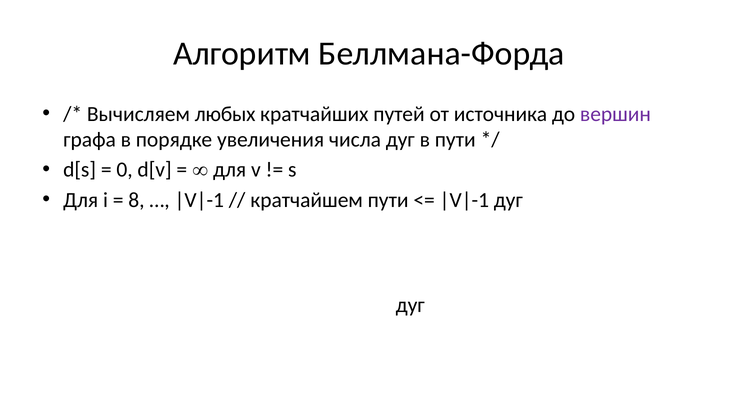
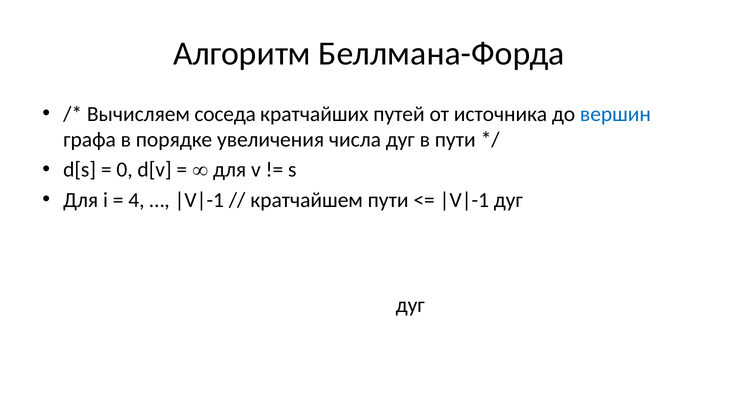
любых: любых -> соседа (225, 114)
вершин colour: purple -> blue (615, 114)
8: 8 -> 4 (136, 200)
